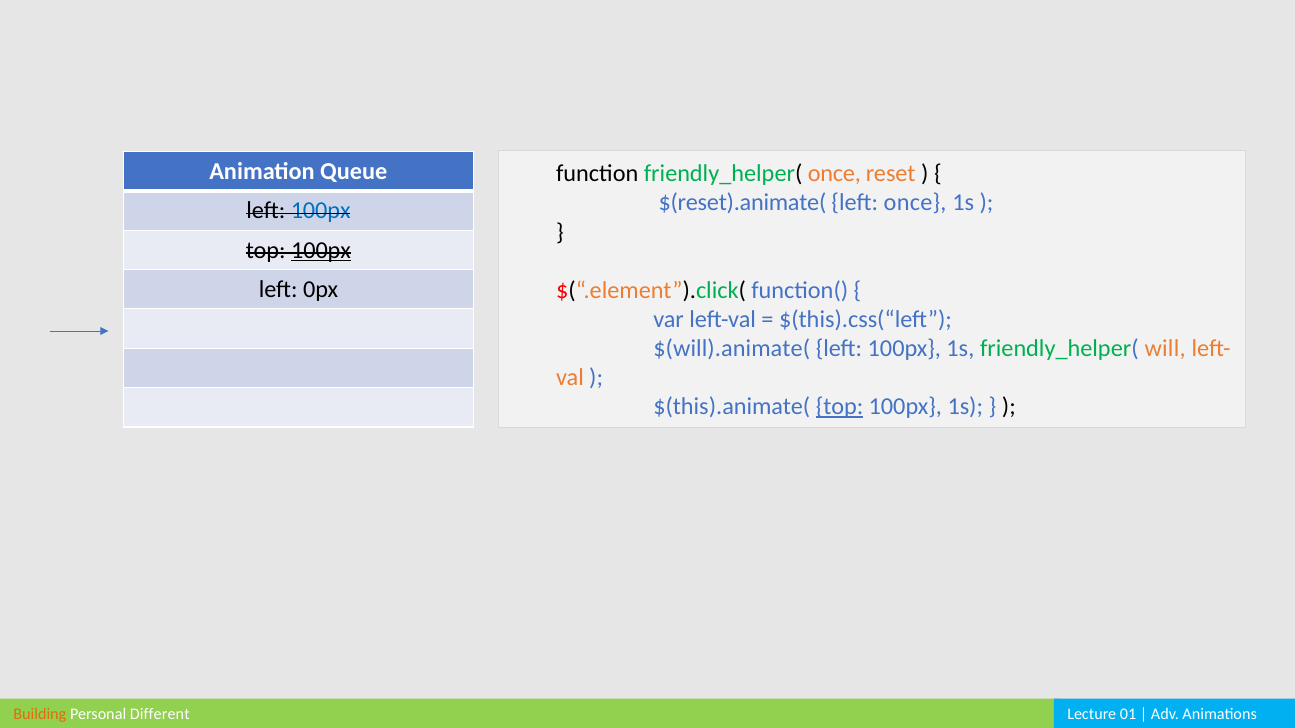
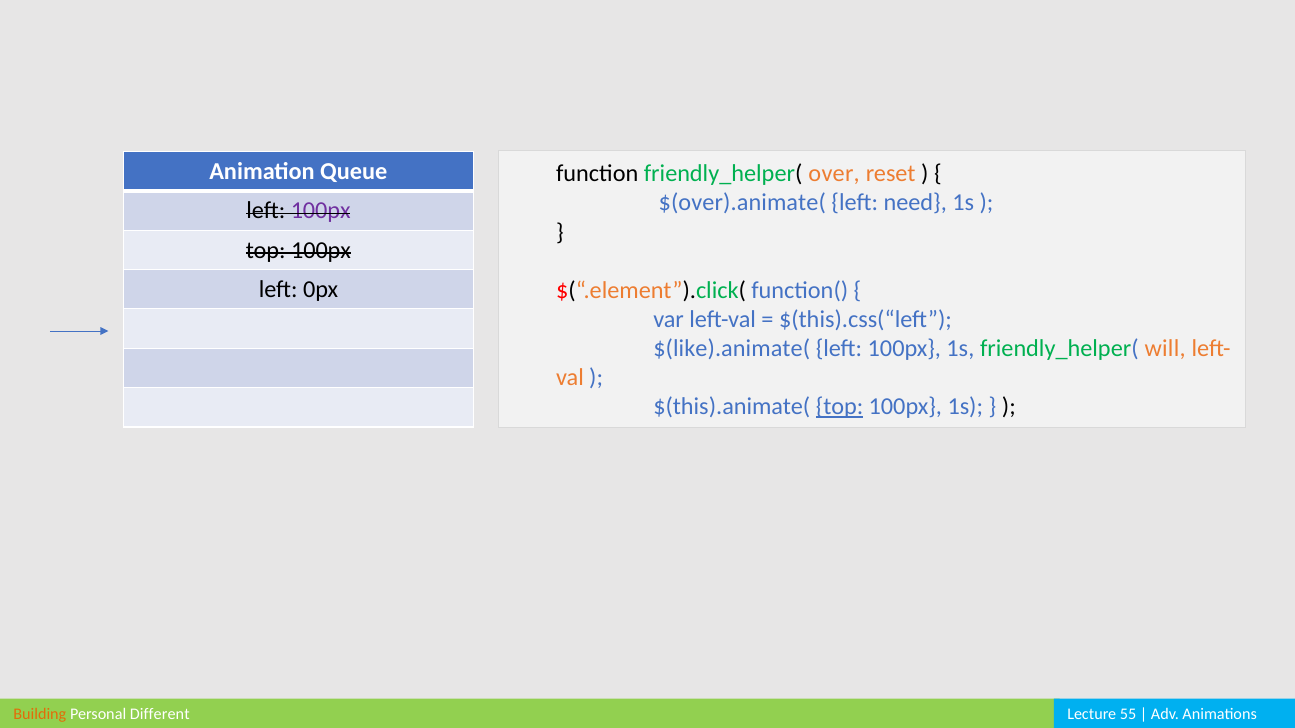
friendly_helper( once: once -> over (834, 174)
$(reset).animate(: $(reset).animate( -> $(over).animate( (742, 203)
left once: once -> need (915, 203)
100px colour: blue -> purple (321, 211)
100px underline: present -> none (321, 250)
$(will).animate(: $(will).animate( -> $(like).animate( (732, 349)
01: 01 -> 55 (1128, 714)
